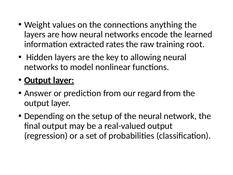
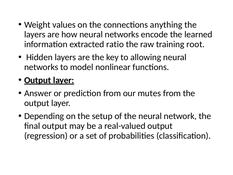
rates: rates -> ratio (115, 44)
regard: regard -> mutes (149, 93)
